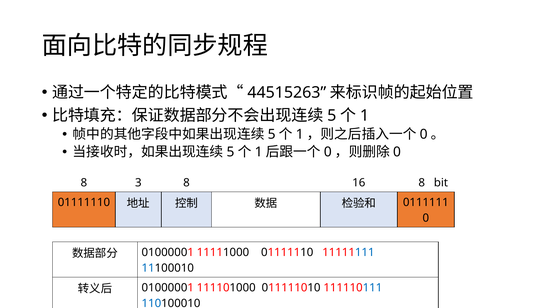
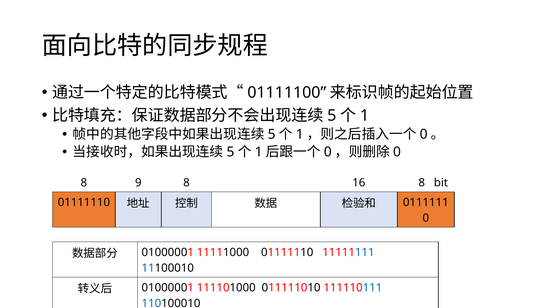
44515263: 44515263 -> 01111100 (287, 93)
3: 3 -> 9 (138, 183)
